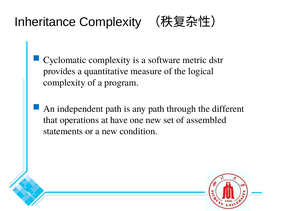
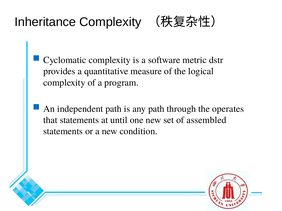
different: different -> operates (228, 109)
that operations: operations -> statements (79, 120)
have: have -> until (119, 120)
